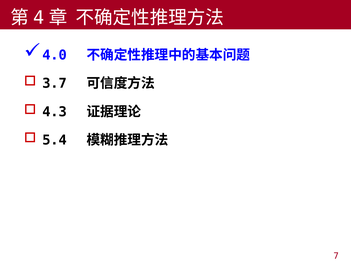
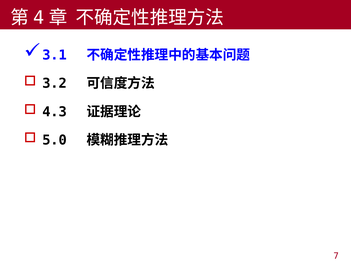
4.0: 4.0 -> 3.1 (55, 55)
3.7: 3.7 -> 3.2 (55, 84)
5.4: 5.4 -> 5.0 (55, 140)
